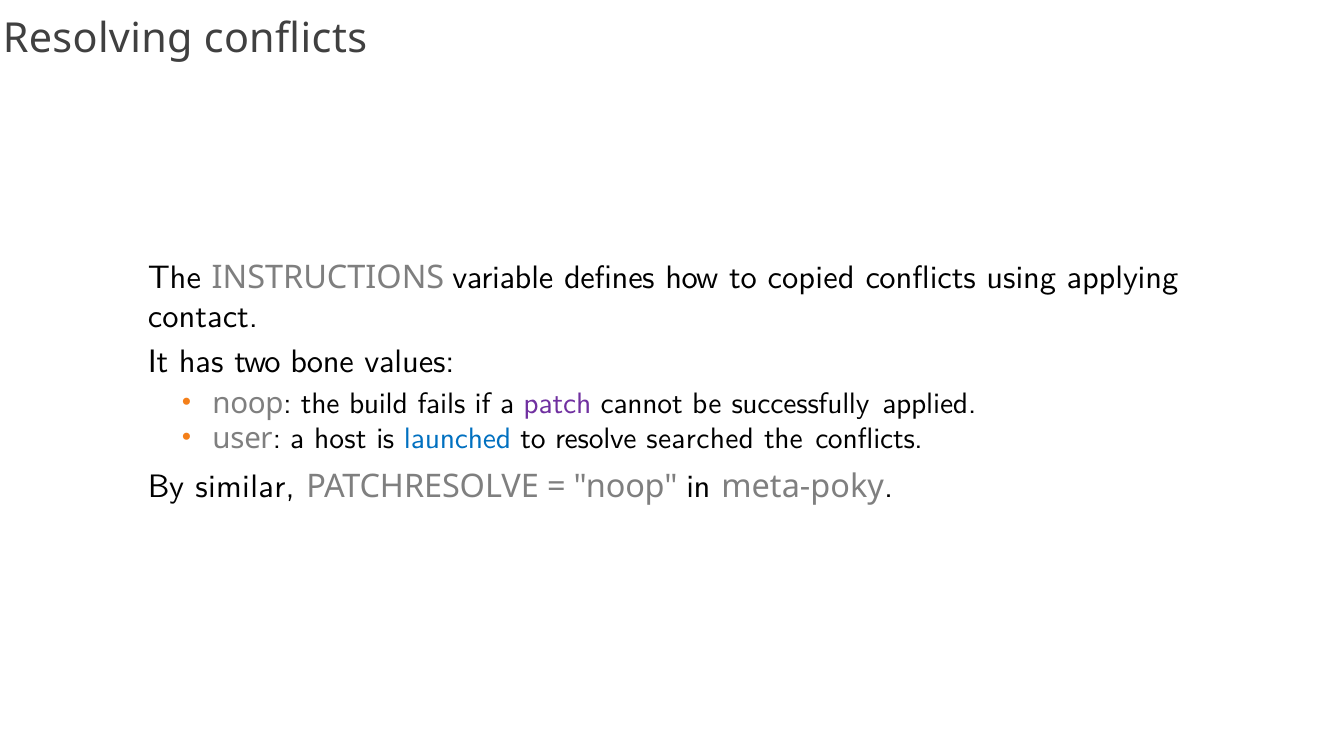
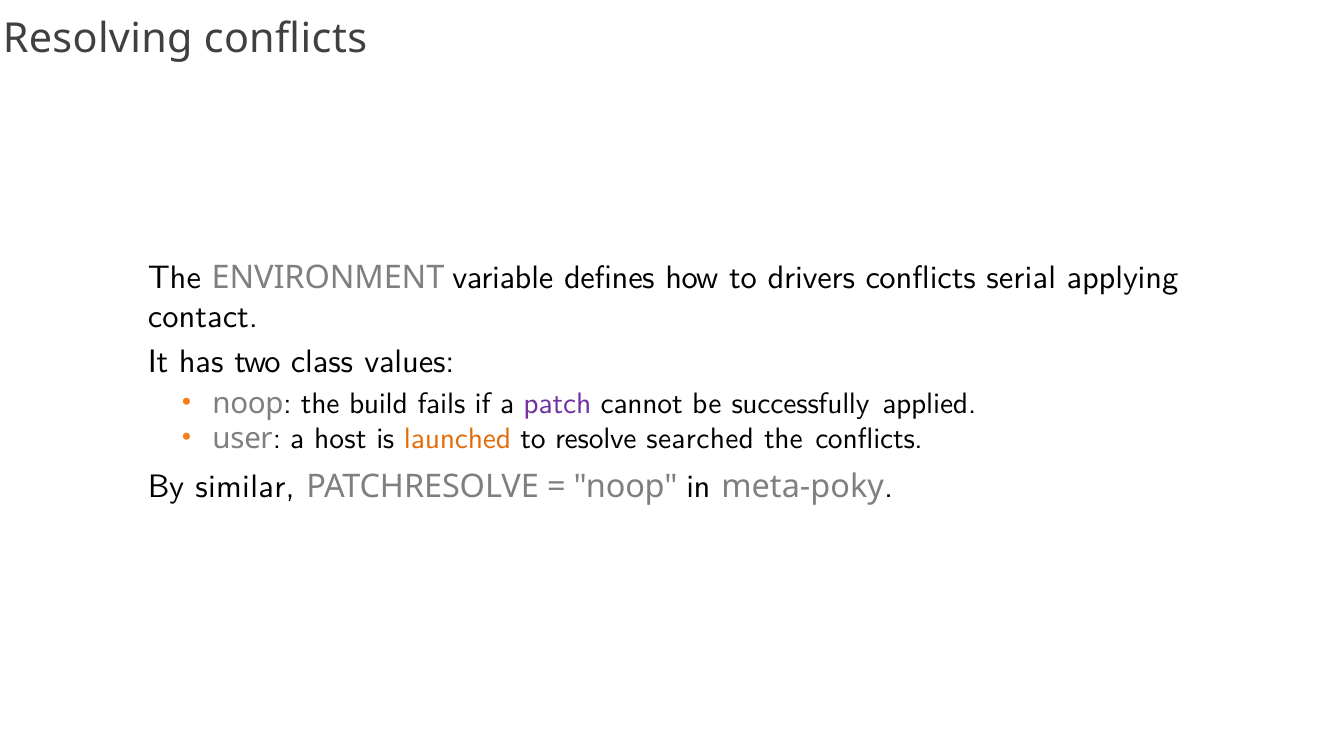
INSTRUCTIONS: INSTRUCTIONS -> ENVIRONMENT (328, 278)
copied: copied -> drivers (811, 278)
using: using -> serial (1021, 278)
bone: bone -> class (322, 361)
launched colour: blue -> orange (457, 439)
